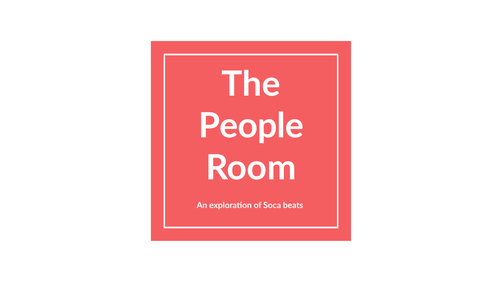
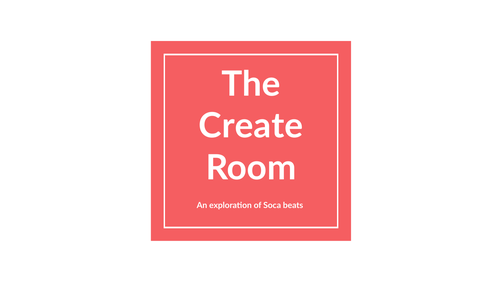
People: People -> Create (251, 126)
